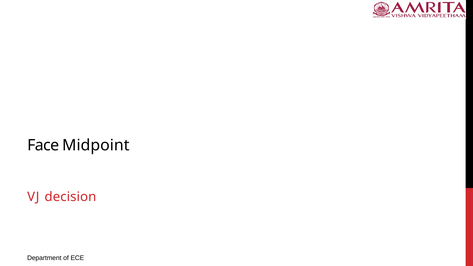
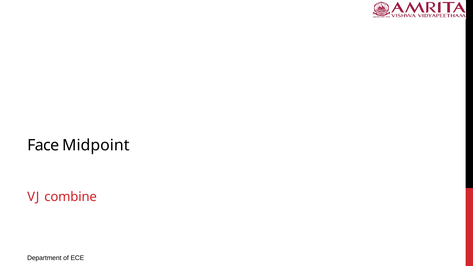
decision: decision -> combine (71, 197)
